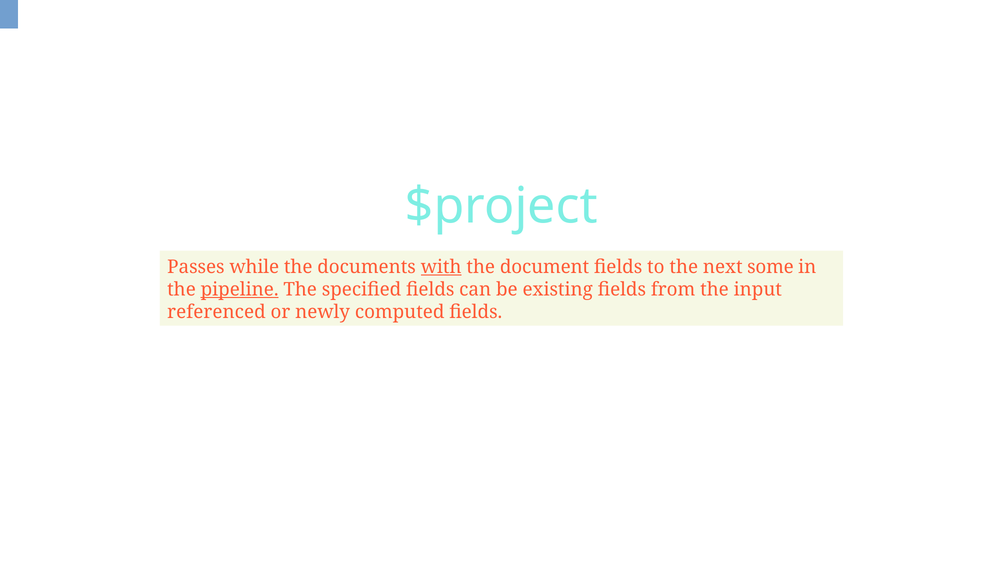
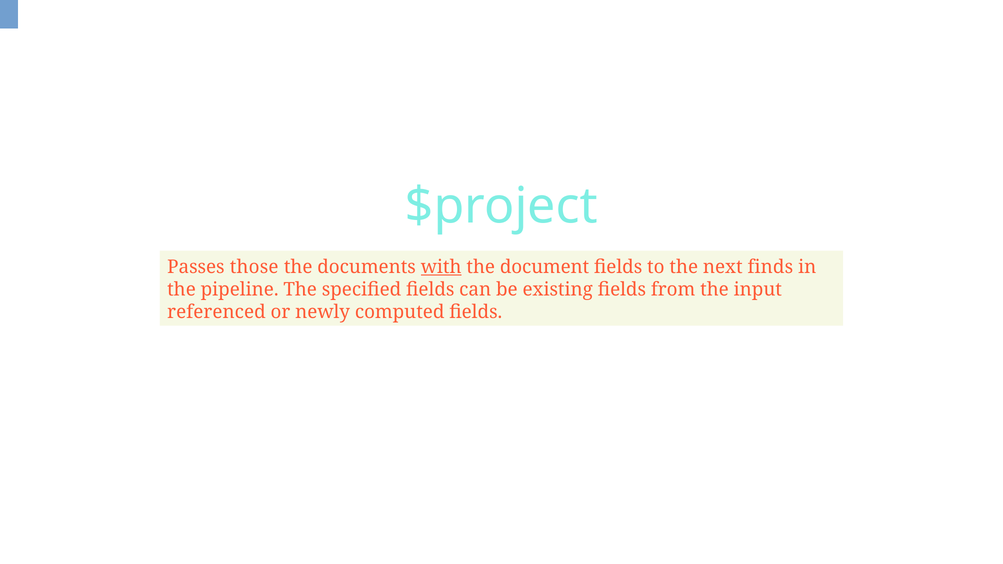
while: while -> those (254, 267)
some: some -> finds (770, 267)
pipeline underline: present -> none (240, 290)
